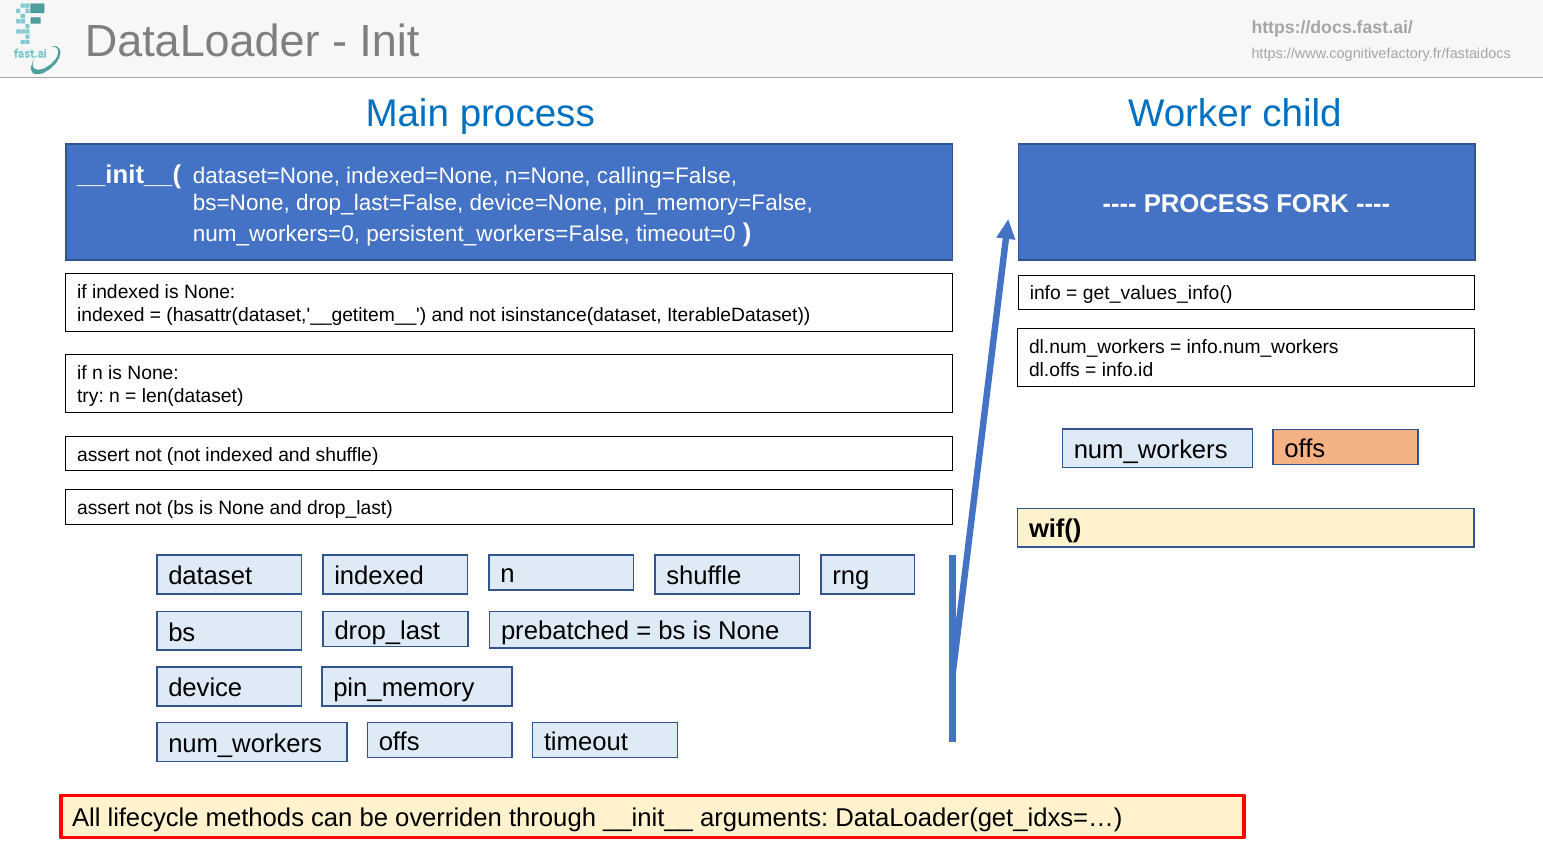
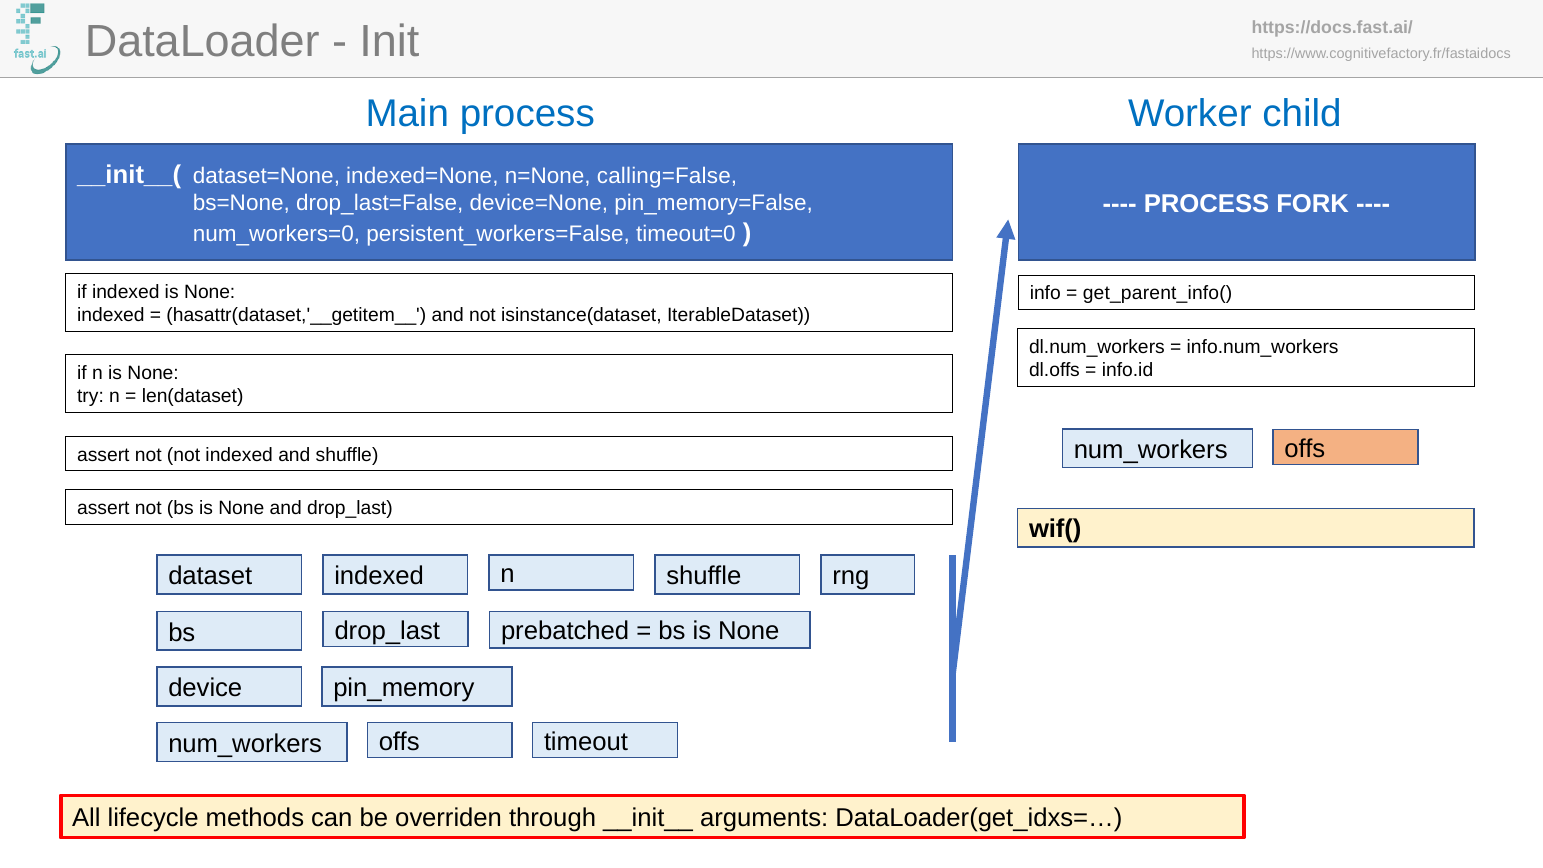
get_values_info(: get_values_info( -> get_parent_info( (1158, 294)
